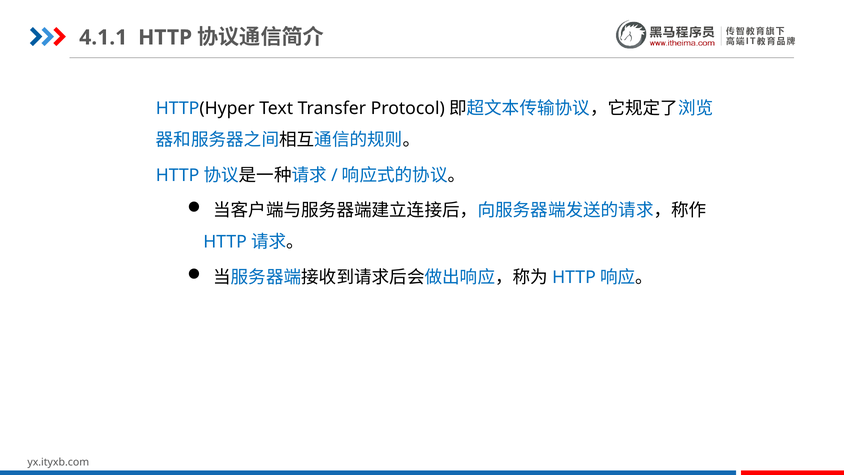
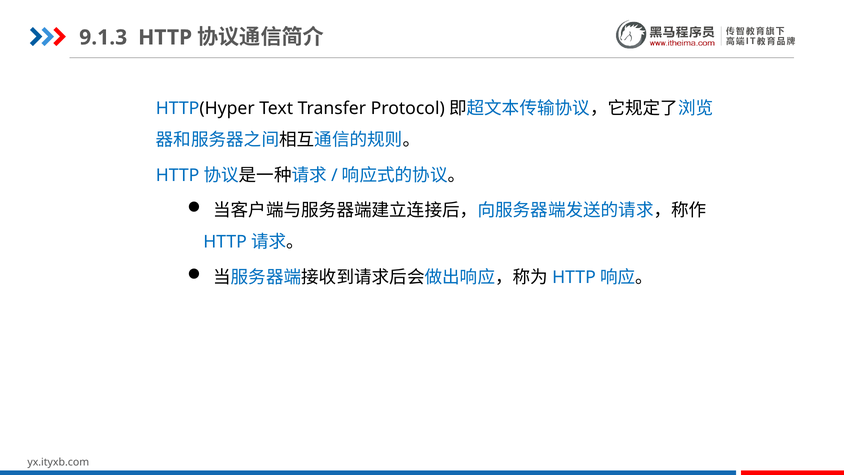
4.1.1: 4.1.1 -> 9.1.3 (103, 37)
